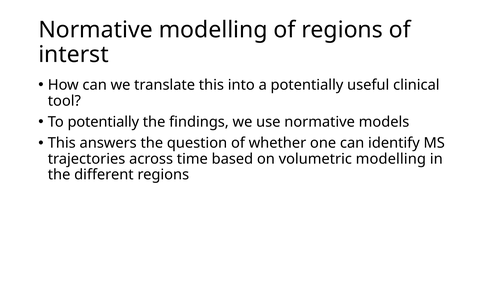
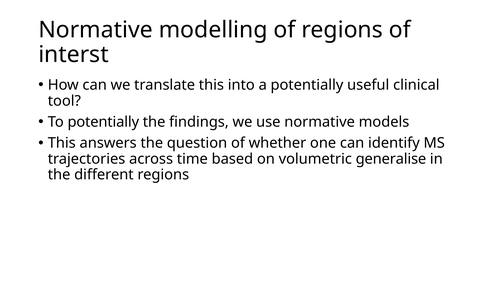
volumetric modelling: modelling -> generalise (391, 159)
